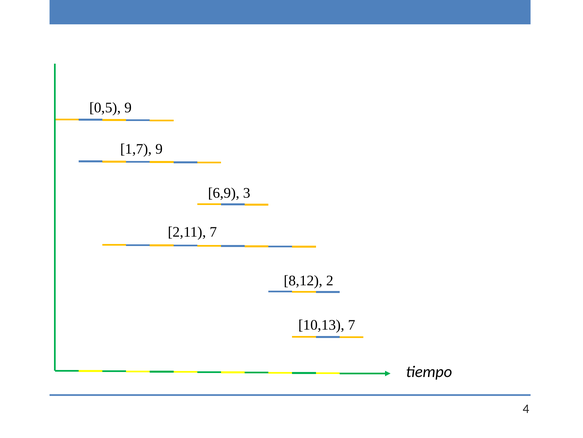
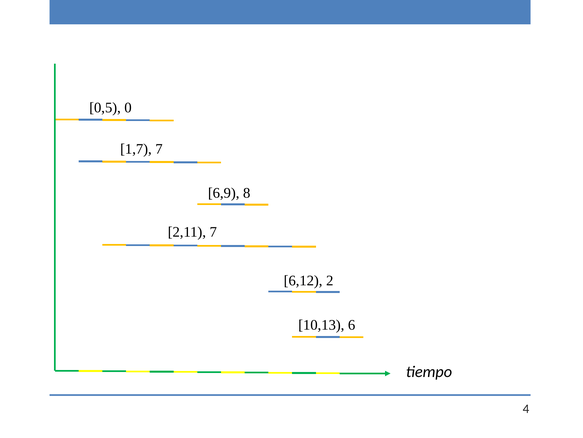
0,5 9: 9 -> 0 (128, 107)
1,7 9: 9 -> 7 (159, 149)
3: 3 -> 8 (247, 193)
8,12: 8,12 -> 6,12 (303, 280)
10,13 7: 7 -> 6 (352, 324)
